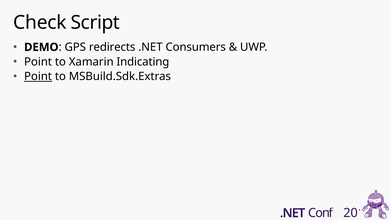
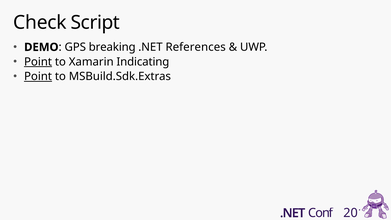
redirects: redirects -> breaking (112, 47)
Consumers: Consumers -> References (196, 47)
Point underline: none -> present (38, 62)
